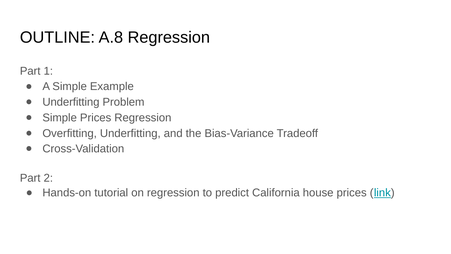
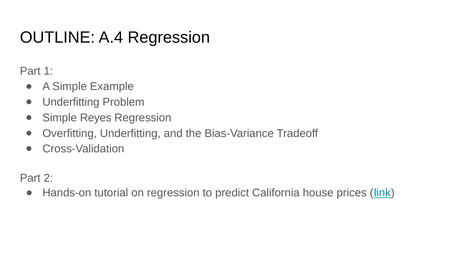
A.8: A.8 -> A.4 (111, 37)
Simple Prices: Prices -> Reyes (96, 118)
